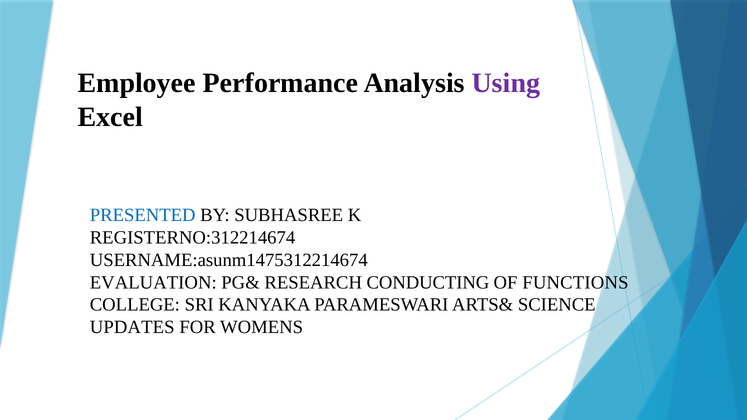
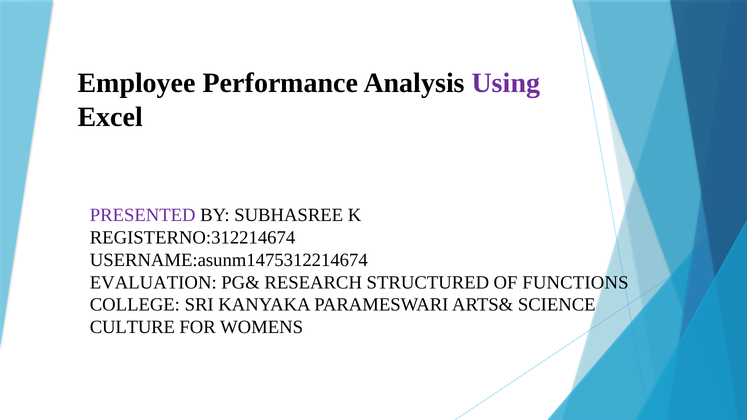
PRESENTED colour: blue -> purple (143, 215)
CONDUCTING: CONDUCTING -> STRUCTURED (428, 283)
UPDATES: UPDATES -> CULTURE (132, 327)
